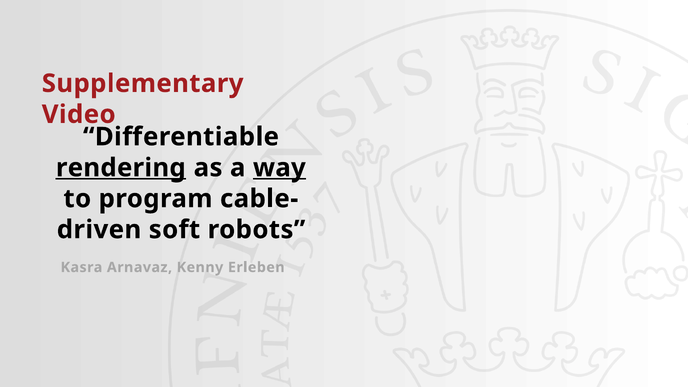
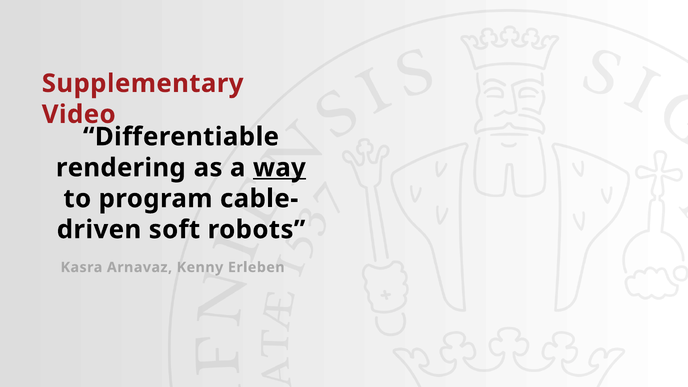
rendering underline: present -> none (121, 168)
